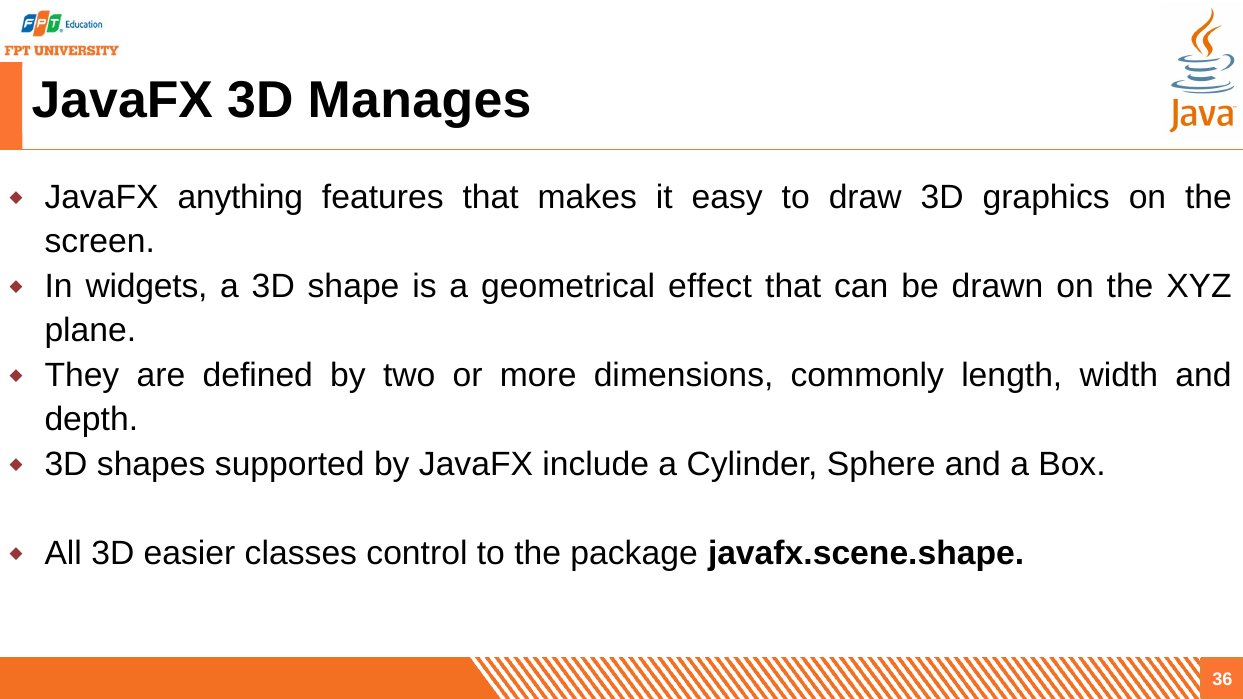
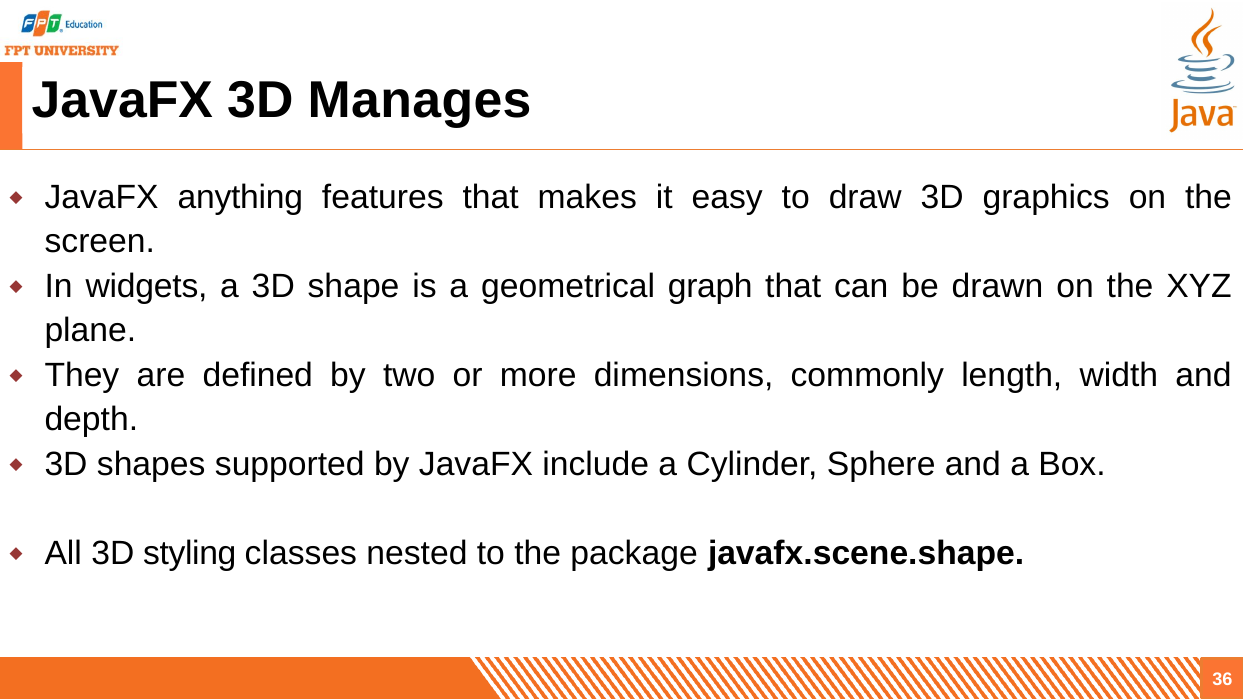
effect: effect -> graph (710, 286)
easier: easier -> styling (190, 553)
control: control -> nested (417, 553)
